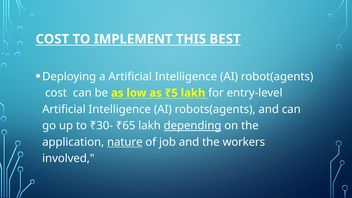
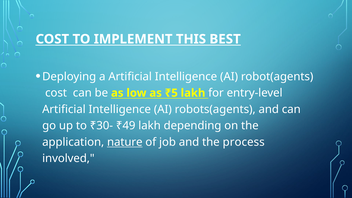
₹65: ₹65 -> ₹49 (126, 126)
depending underline: present -> none (193, 126)
workers: workers -> process (244, 142)
